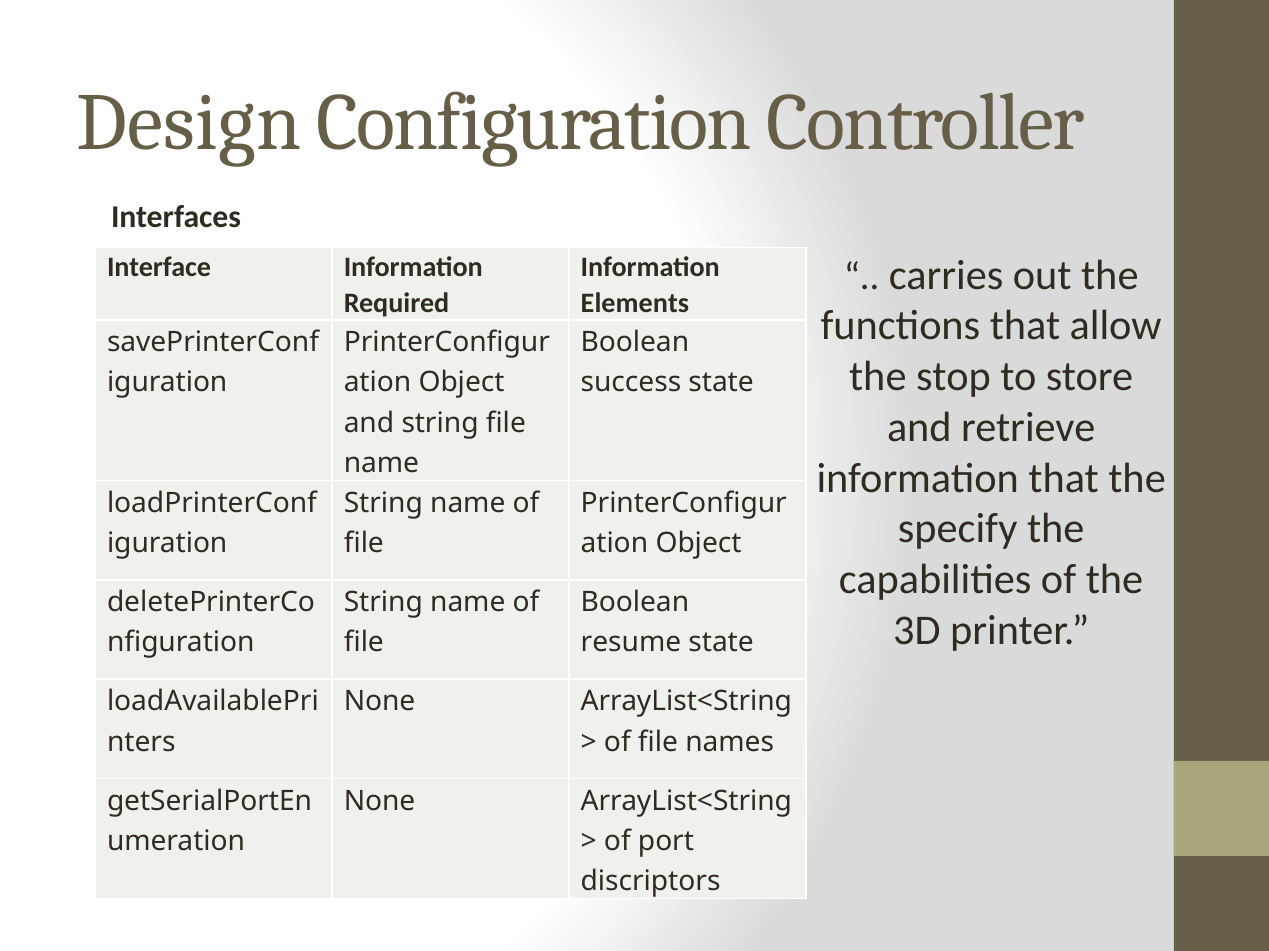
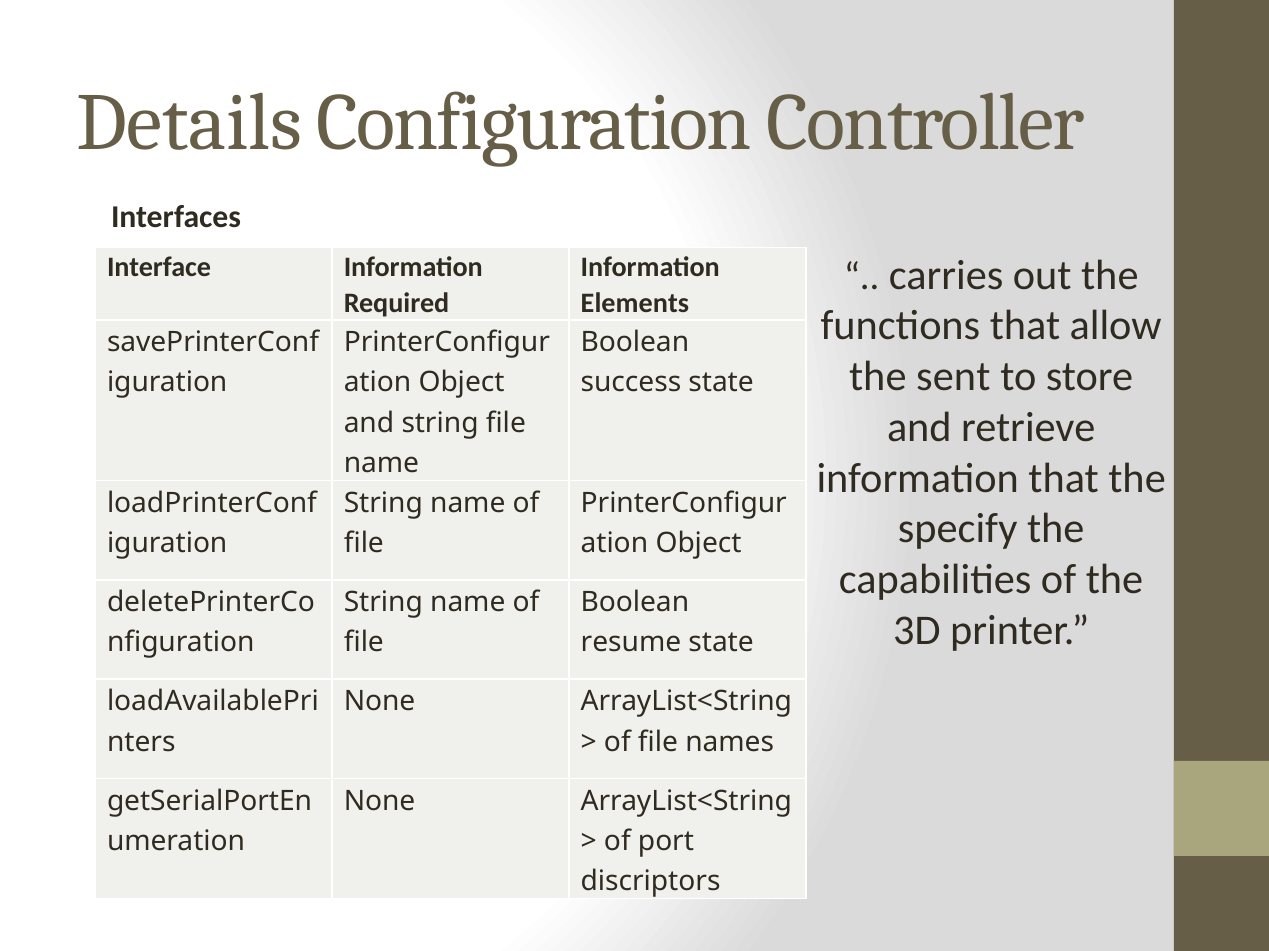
Design: Design -> Details (189, 123)
stop: stop -> sent (953, 377)
